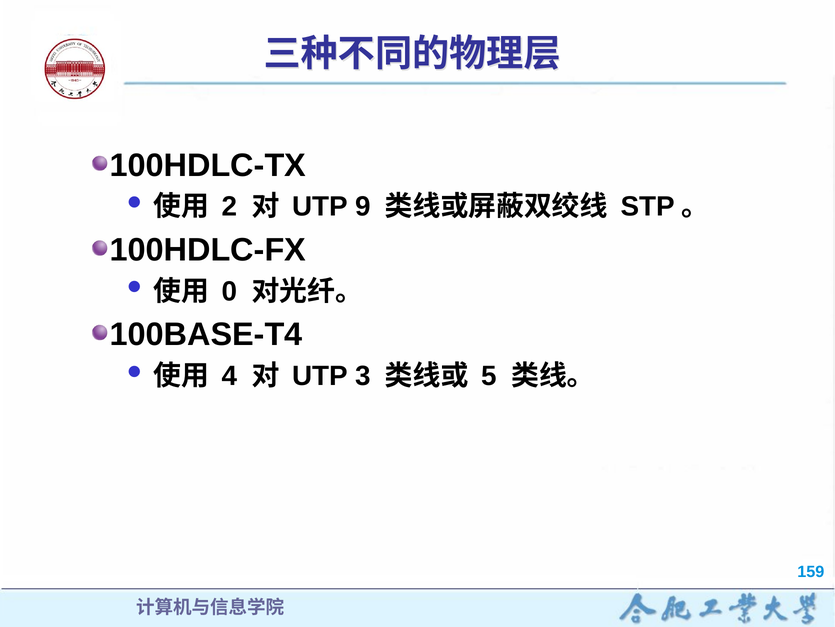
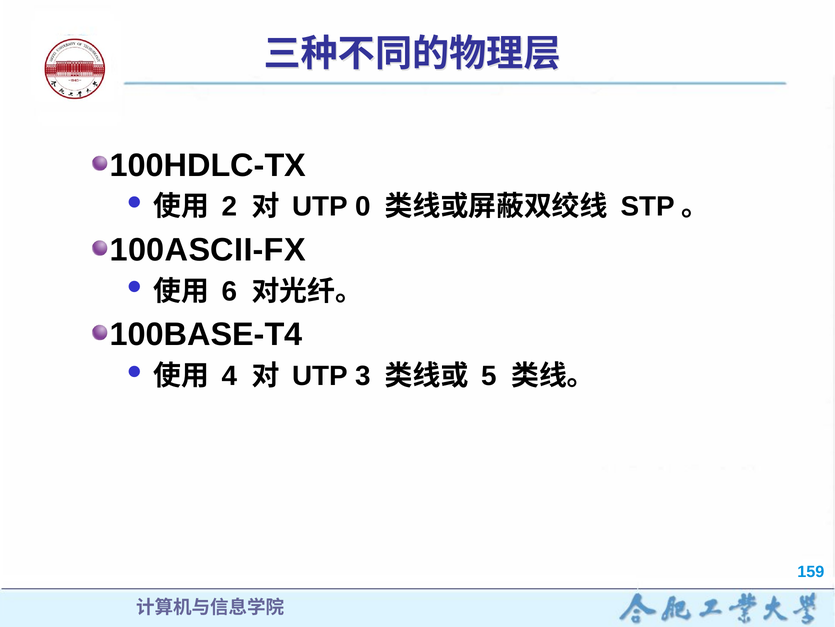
9: 9 -> 0 (363, 207)
100HDLC-FX: 100HDLC-FX -> 100ASCII-FX (208, 250)
0: 0 -> 6 (230, 291)
